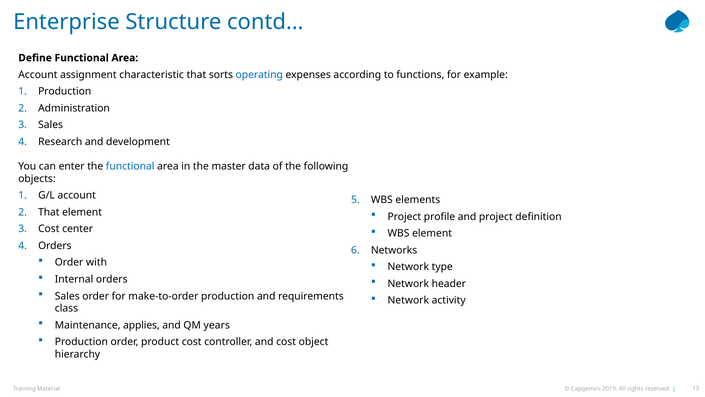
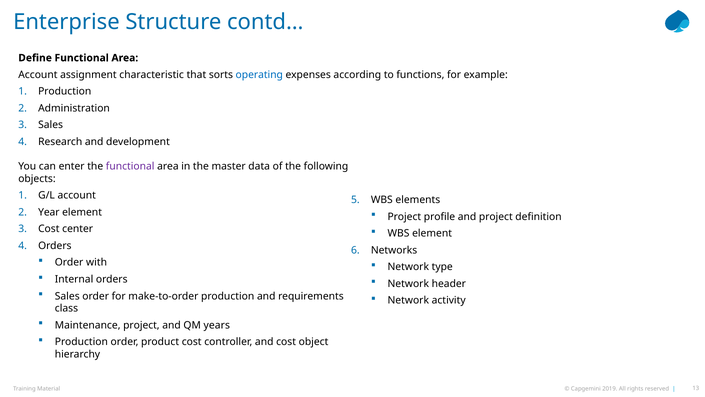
functional colour: blue -> purple (130, 166)
That: That -> Year (49, 212)
Maintenance applies: applies -> project (141, 325)
